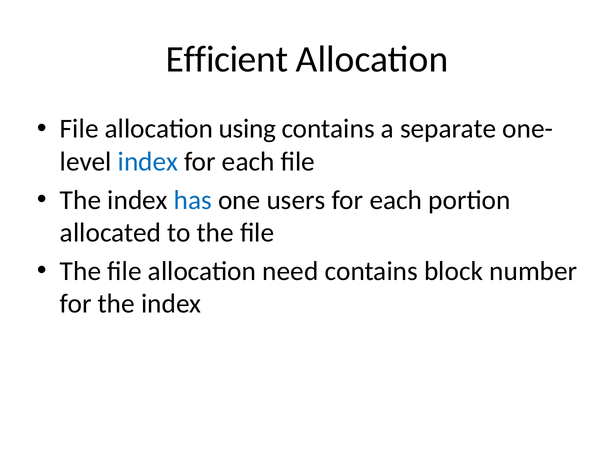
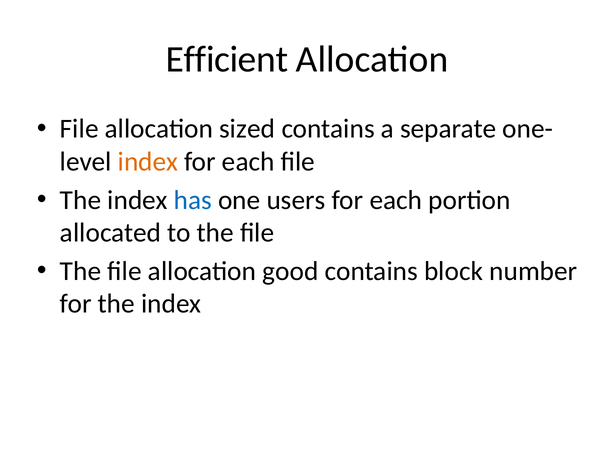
using: using -> sized (247, 129)
index colour: blue -> orange (148, 162)
need: need -> good (290, 271)
